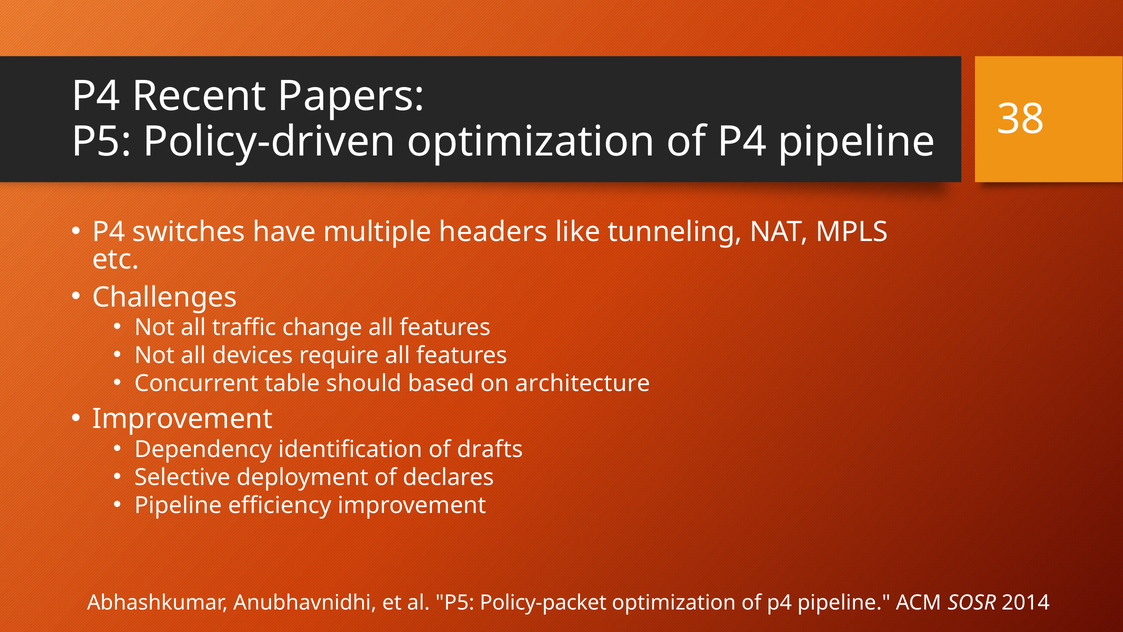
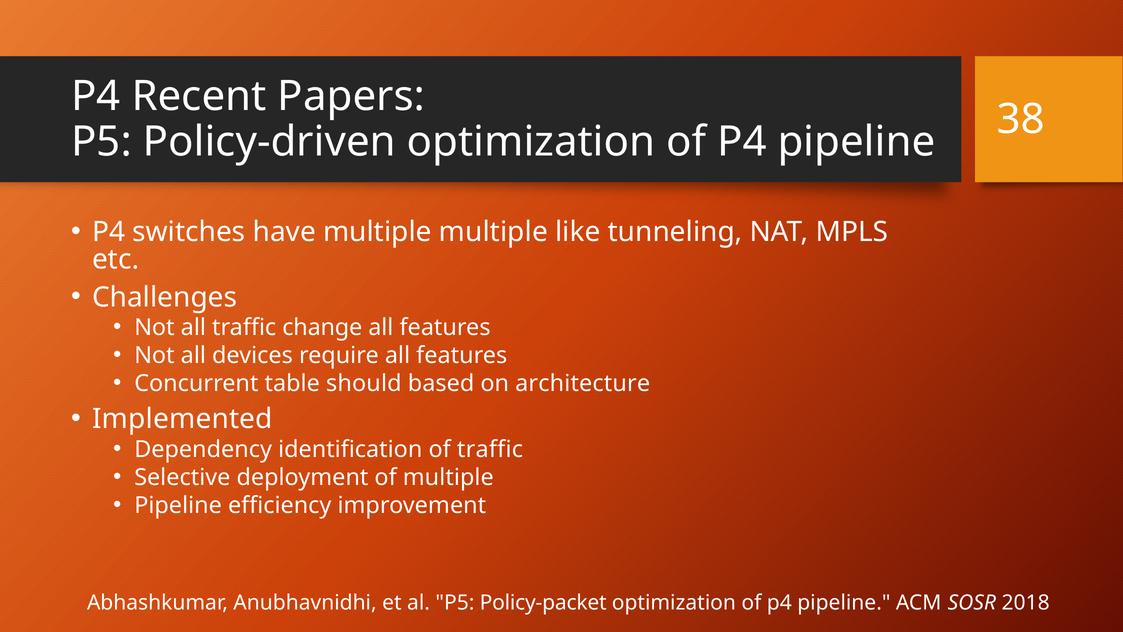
multiple headers: headers -> multiple (493, 232)
Improvement: Improvement -> Implemented (182, 419)
of drafts: drafts -> traffic (490, 449)
of declares: declares -> multiple (448, 477)
2014: 2014 -> 2018 (1026, 603)
